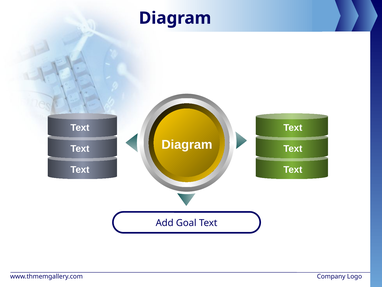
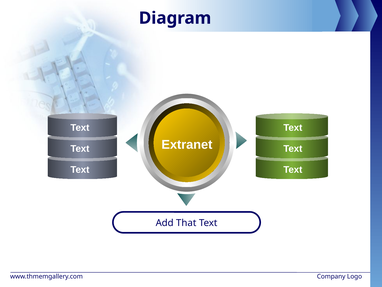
Diagram: Diagram -> Extranet (187, 144)
Goal: Goal -> That (186, 223)
